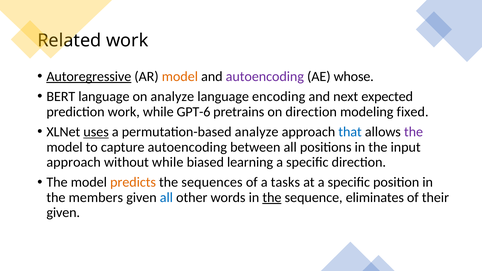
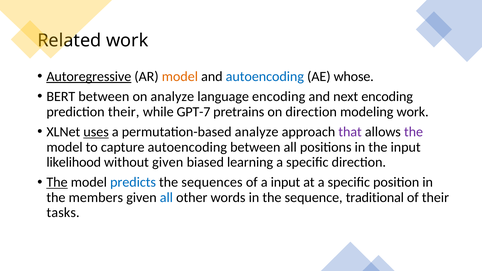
autoencoding colour: purple -> blue (265, 76)
BERT language: language -> between (104, 97)
next expected: expected -> encoding (387, 97)
prediction work: work -> their (124, 112)
GPT-6: GPT-6 -> GPT-7 (194, 112)
modeling fixed: fixed -> work (413, 112)
that colour: blue -> purple (350, 132)
approach: approach -> likelihood (74, 162)
without while: while -> given (168, 162)
The underline: none -> present (57, 182)
predicts colour: orange -> blue (133, 182)
a tasks: tasks -> input (285, 182)
the underline: present -> none (272, 198)
eliminates: eliminates -> traditional (375, 198)
given: given -> tasks (63, 213)
